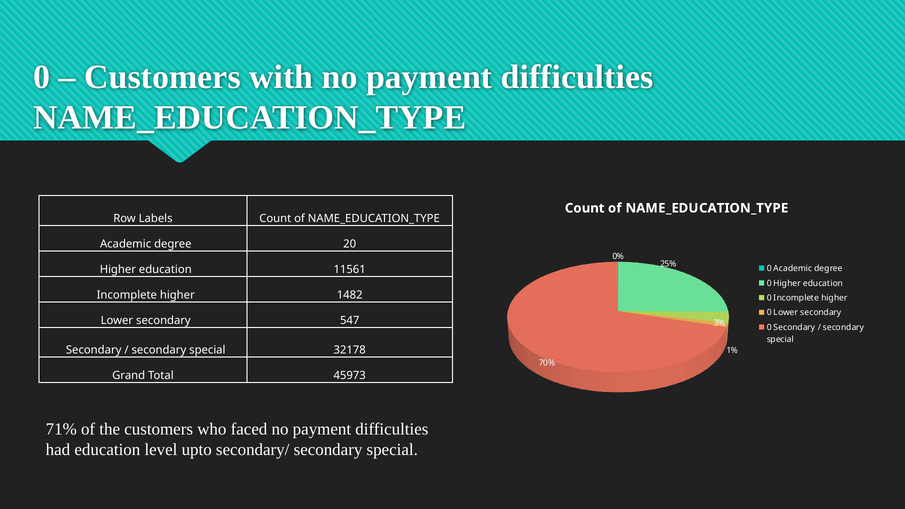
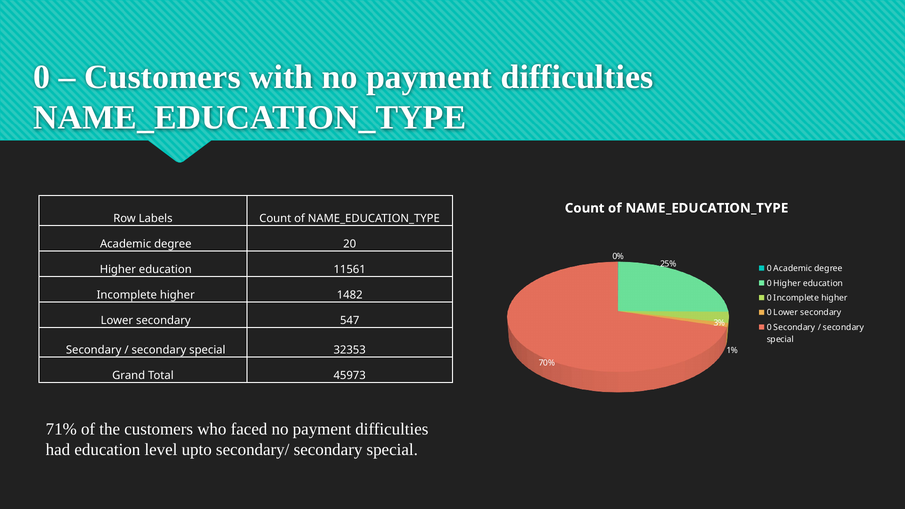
32178: 32178 -> 32353 (350, 350)
